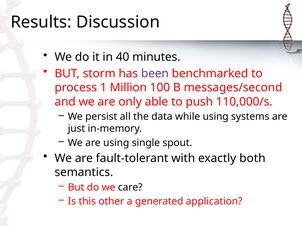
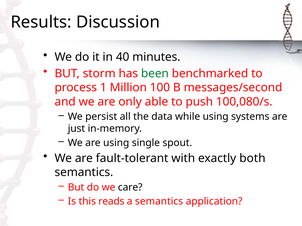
been colour: purple -> green (155, 74)
110,000/s: 110,000/s -> 100,080/s (244, 102)
other: other -> reads (111, 202)
a generated: generated -> semantics (159, 202)
